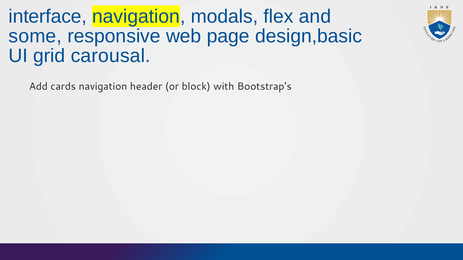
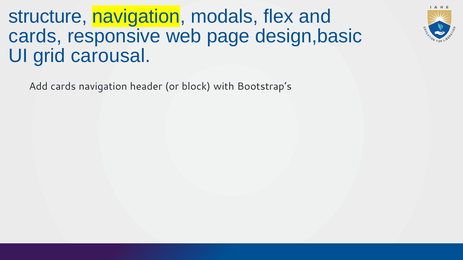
interface: interface -> structure (48, 16)
some: some -> cards (35, 36)
